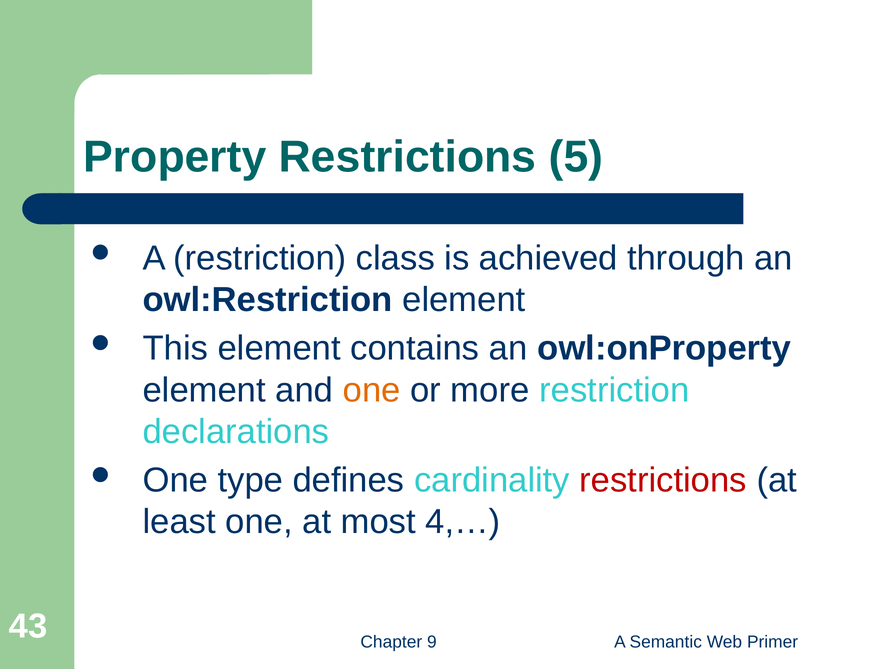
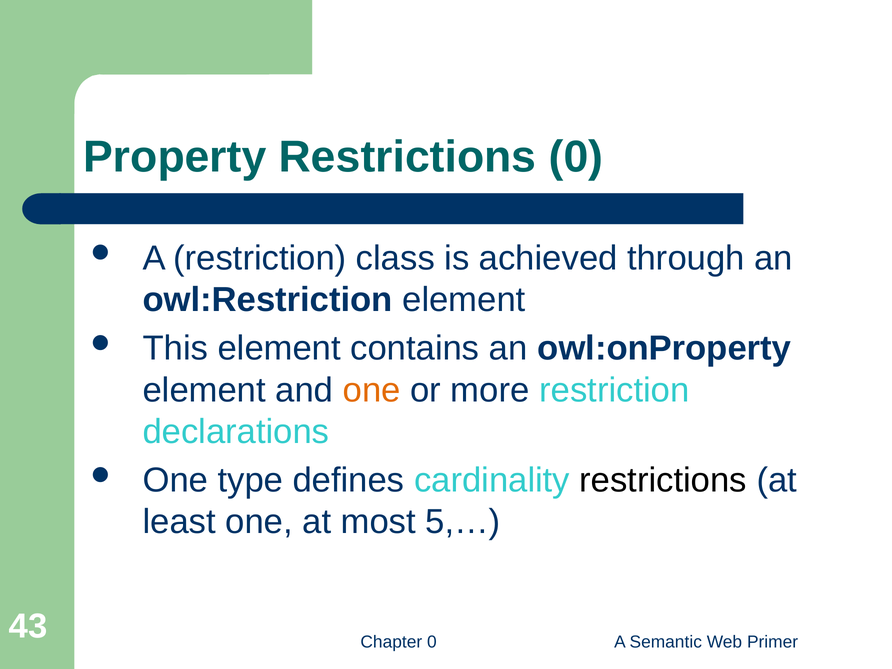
Restrictions 5: 5 -> 0 (576, 157)
restrictions colour: red -> black (663, 480)
4,…: 4,… -> 5,… (463, 522)
Chapter 9: 9 -> 0 (432, 642)
